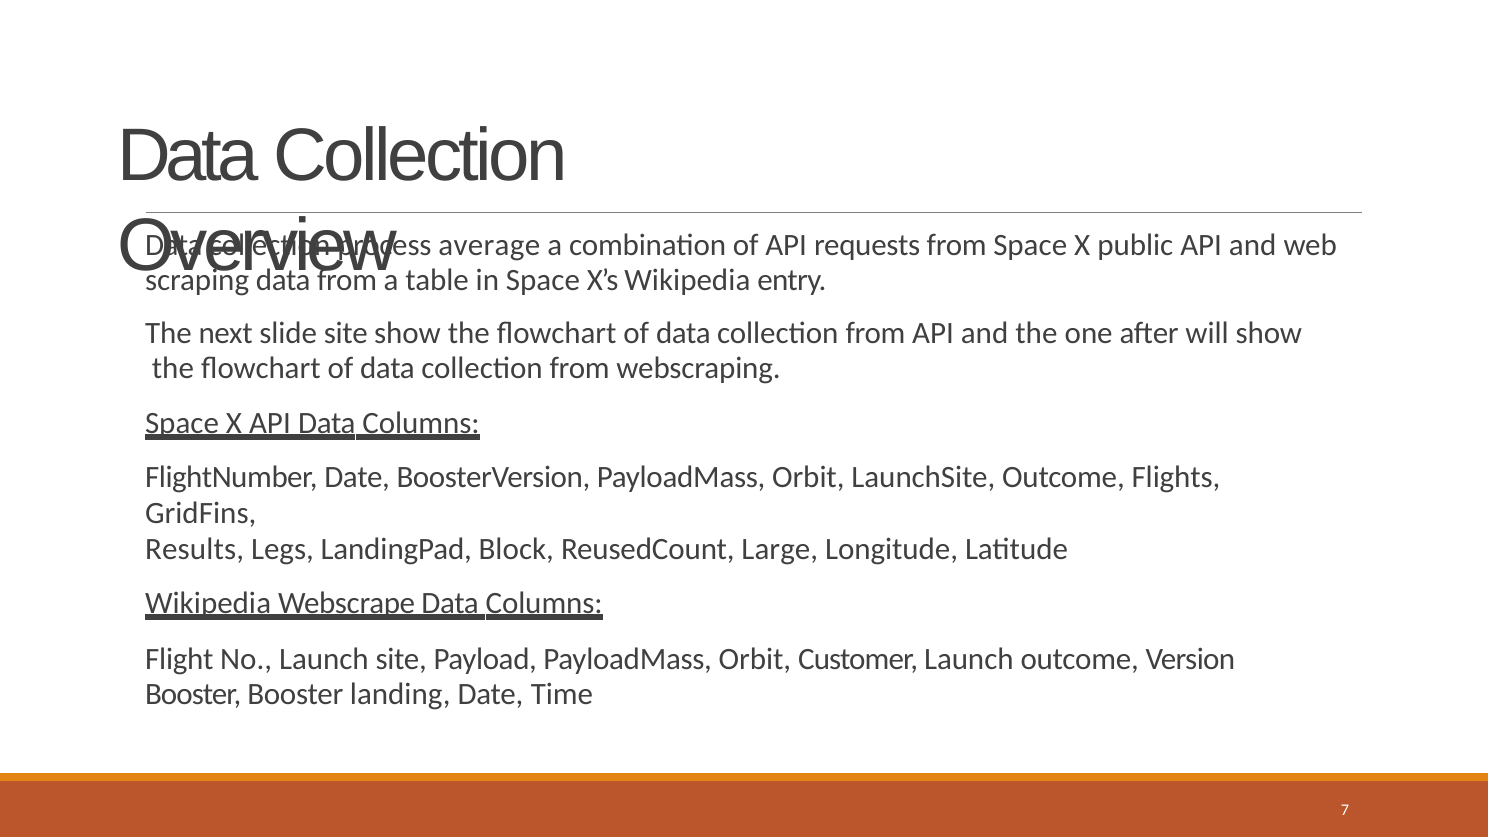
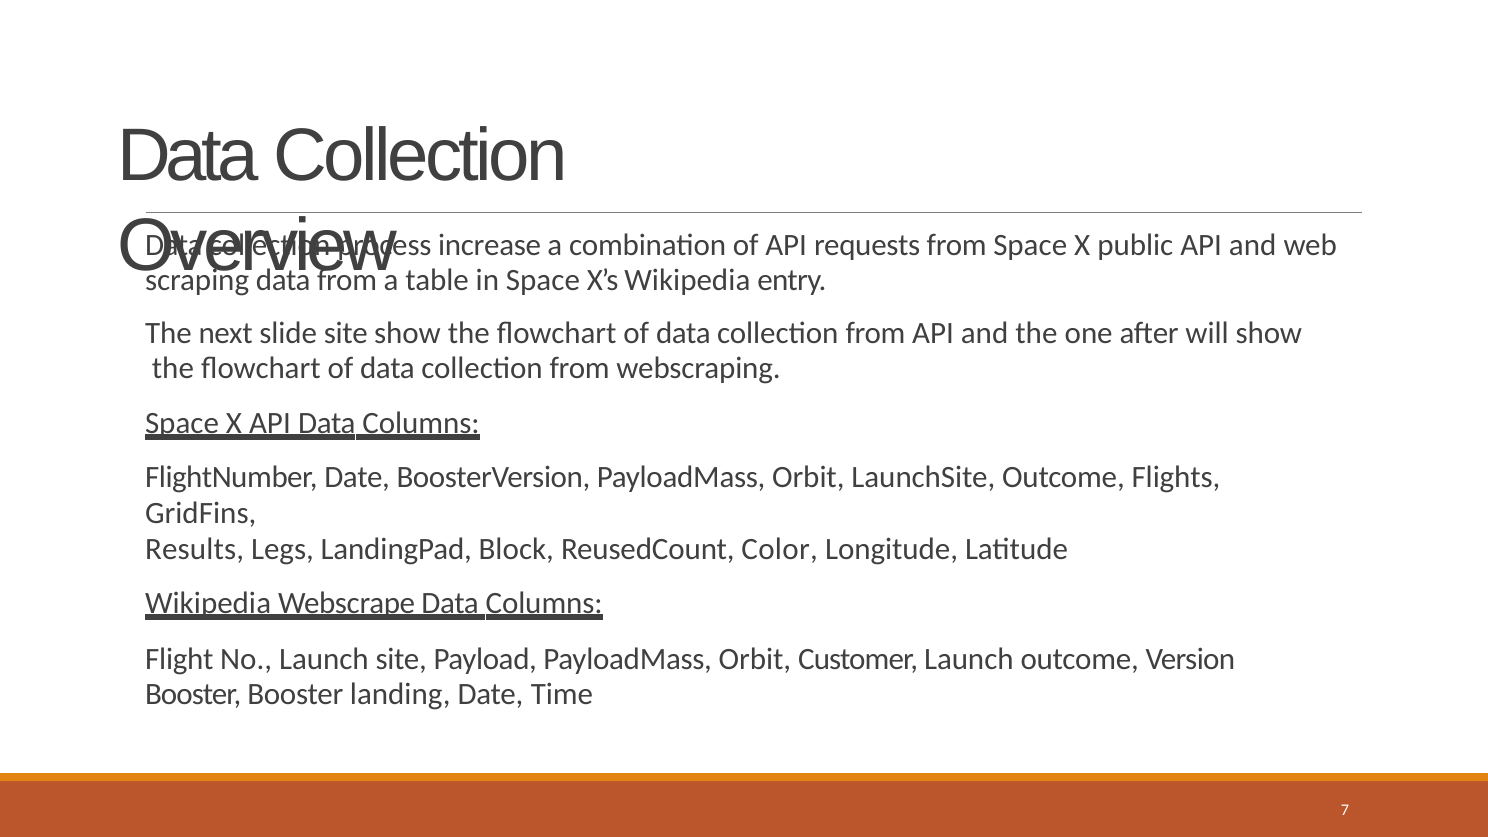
average: average -> increase (490, 246)
Large: Large -> Color (780, 549)
